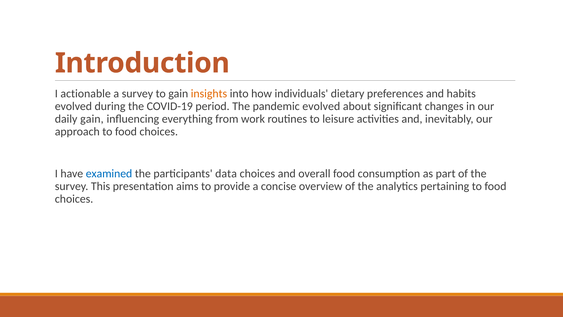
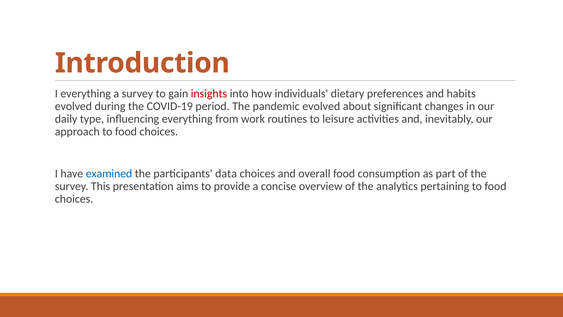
I actionable: actionable -> everything (86, 94)
insights colour: orange -> red (209, 94)
daily gain: gain -> type (92, 119)
